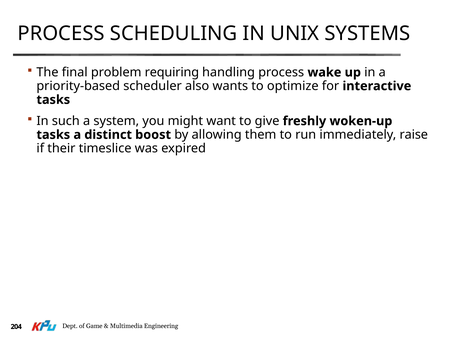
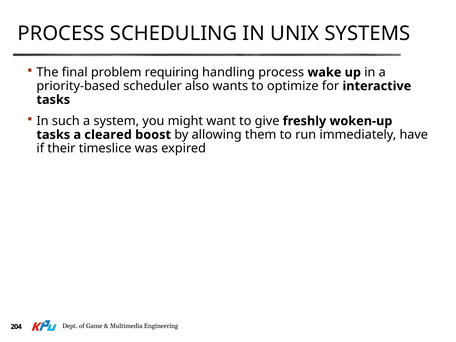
distinct: distinct -> cleared (108, 135)
raise: raise -> have (414, 135)
